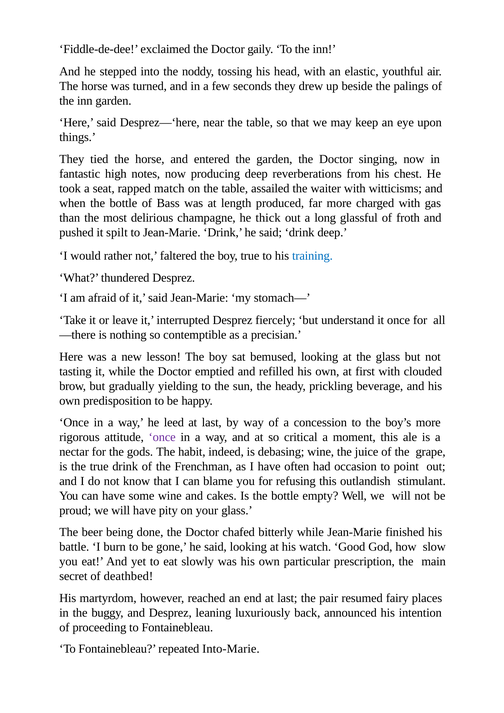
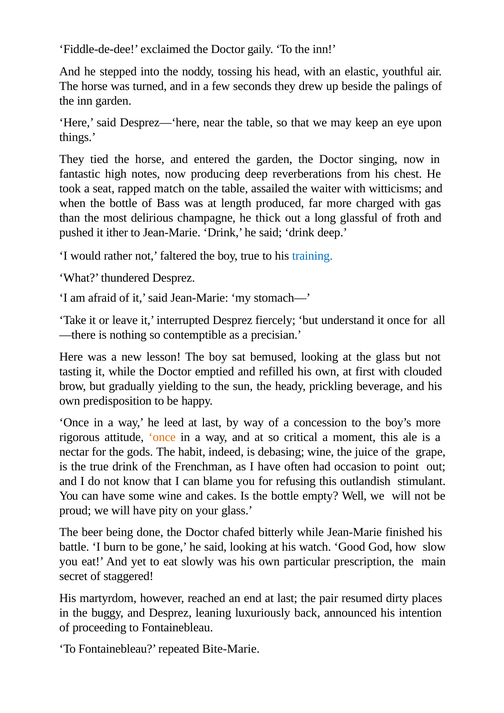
spilt: spilt -> ither (117, 232)
once colour: purple -> orange (162, 437)
deathbed: deathbed -> staggered (129, 576)
fairy: fairy -> dirty (397, 598)
Into-Marie: Into-Marie -> Bite-Marie (231, 649)
